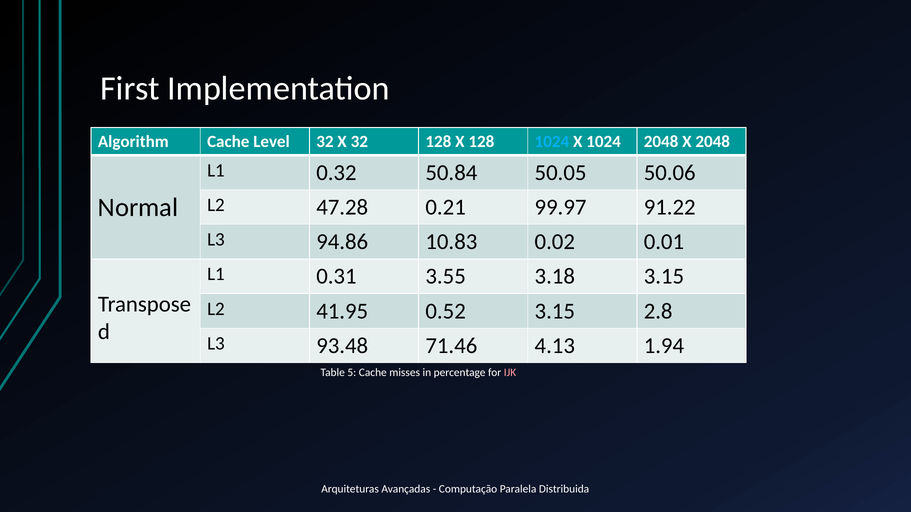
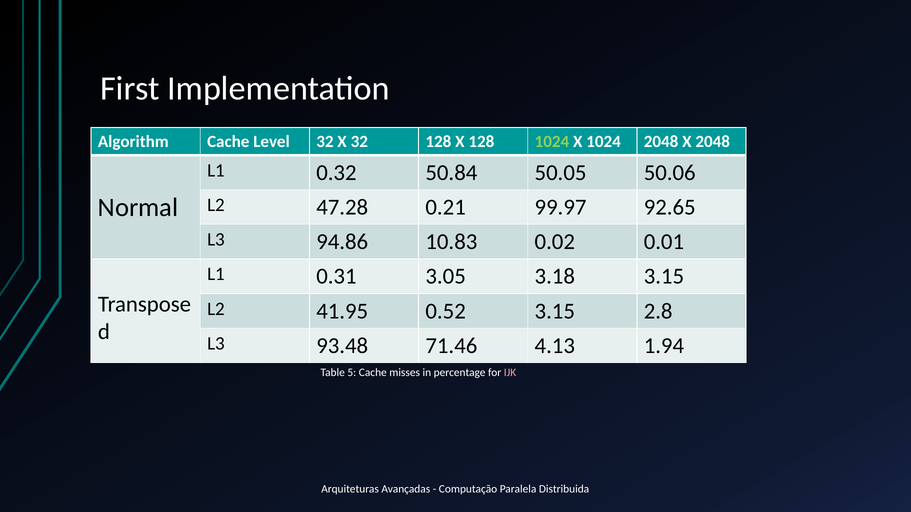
1024 colour: light blue -> light green (552, 142)
91.22: 91.22 -> 92.65 (670, 207)
3.55: 3.55 -> 3.05 (446, 277)
